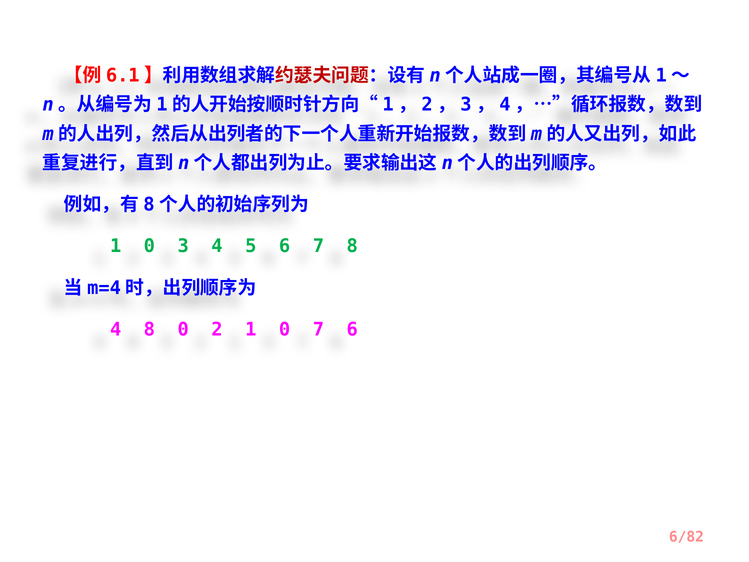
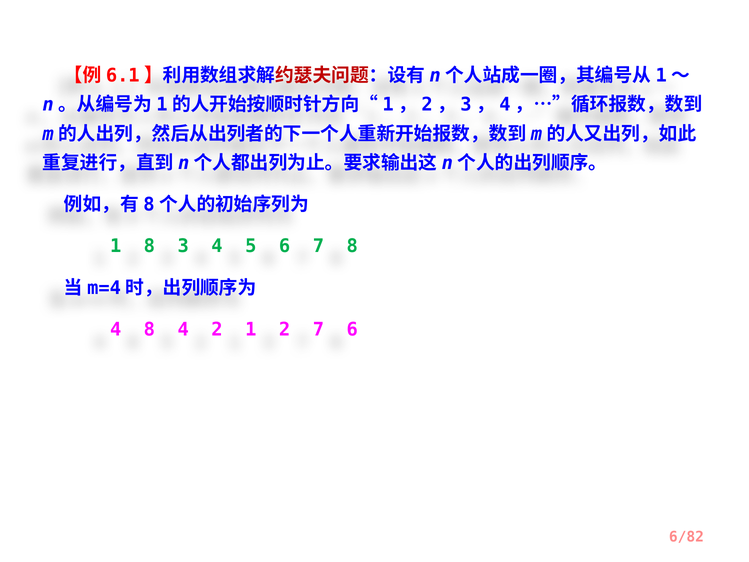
0: 0 -> 8 (149, 246)
8 0: 0 -> 4 (183, 329)
2 1 0: 0 -> 2 (285, 329)
